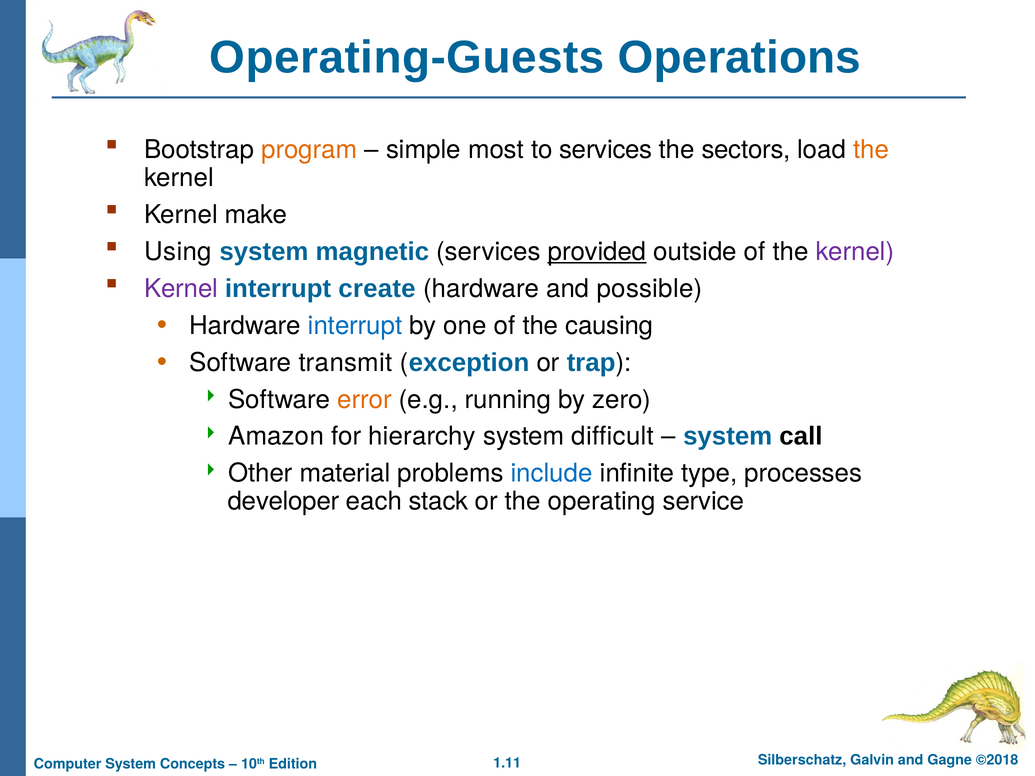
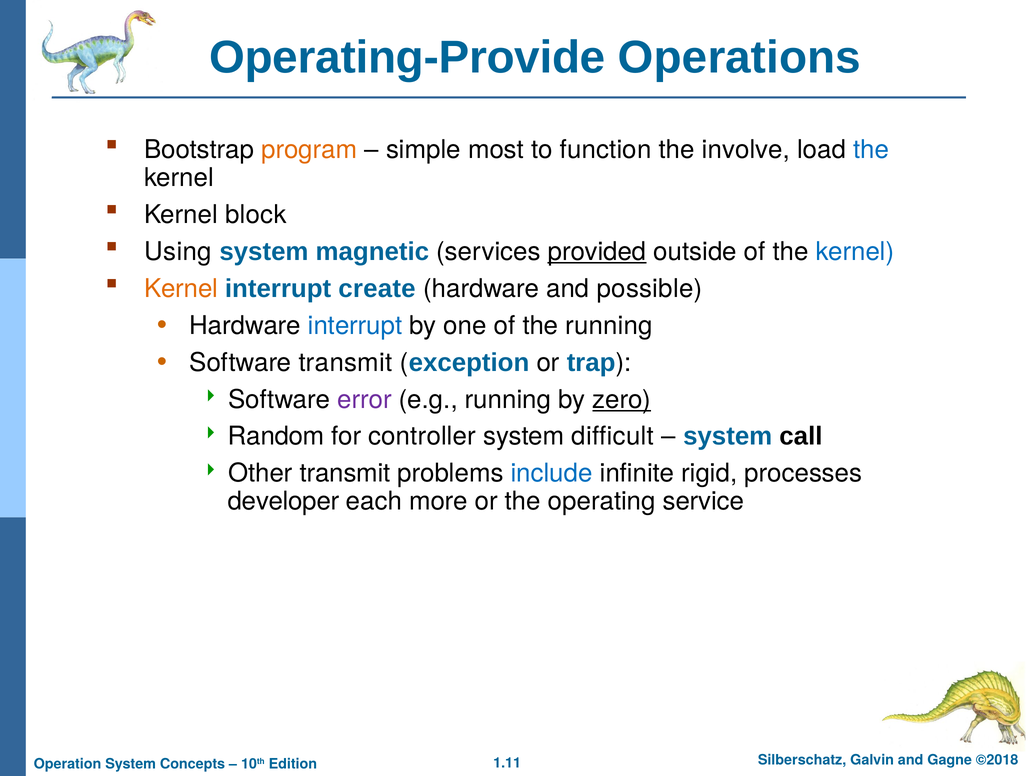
Operating-Guests: Operating-Guests -> Operating-Provide (407, 58)
to services: services -> function (606, 150)
sectors: sectors -> involve (746, 150)
the colour: orange -> blue (871, 150)
make: make -> block (256, 215)
kernel colour: purple -> blue (855, 252)
Kernel colour: purple -> orange (181, 289)
the causing: causing -> running (609, 326)
error colour: orange -> purple (364, 400)
zero underline: none -> present (622, 400)
Amazon: Amazon -> Random (276, 437)
hierarchy: hierarchy -> controller (422, 437)
Other material: material -> transmit (345, 474)
type: type -> rigid (709, 474)
stack: stack -> more (438, 502)
Computer: Computer -> Operation (68, 764)
